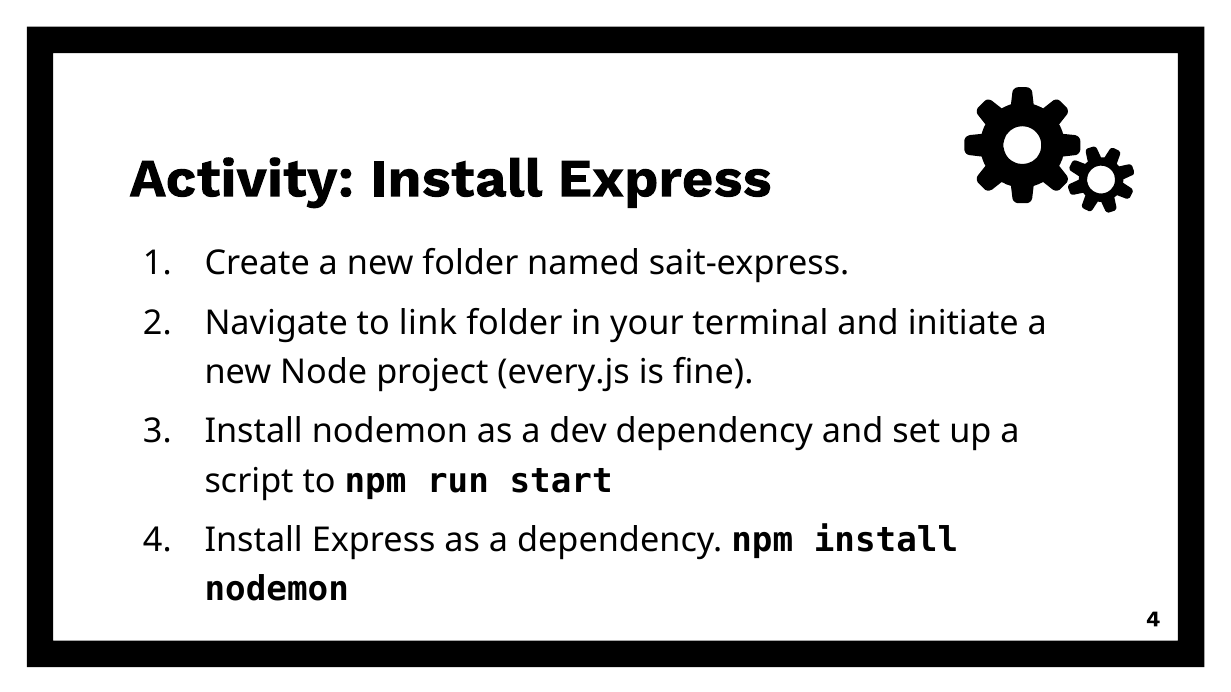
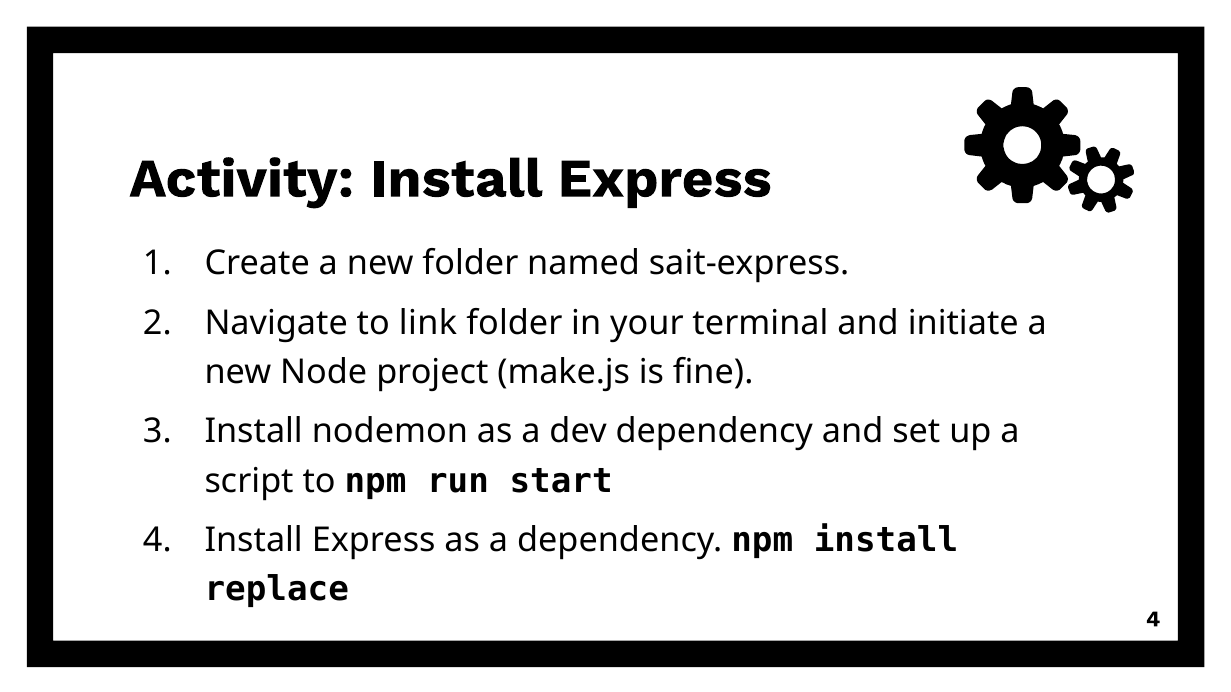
every.js: every.js -> make.js (564, 372)
nodemon: nodemon -> replace (277, 590)
